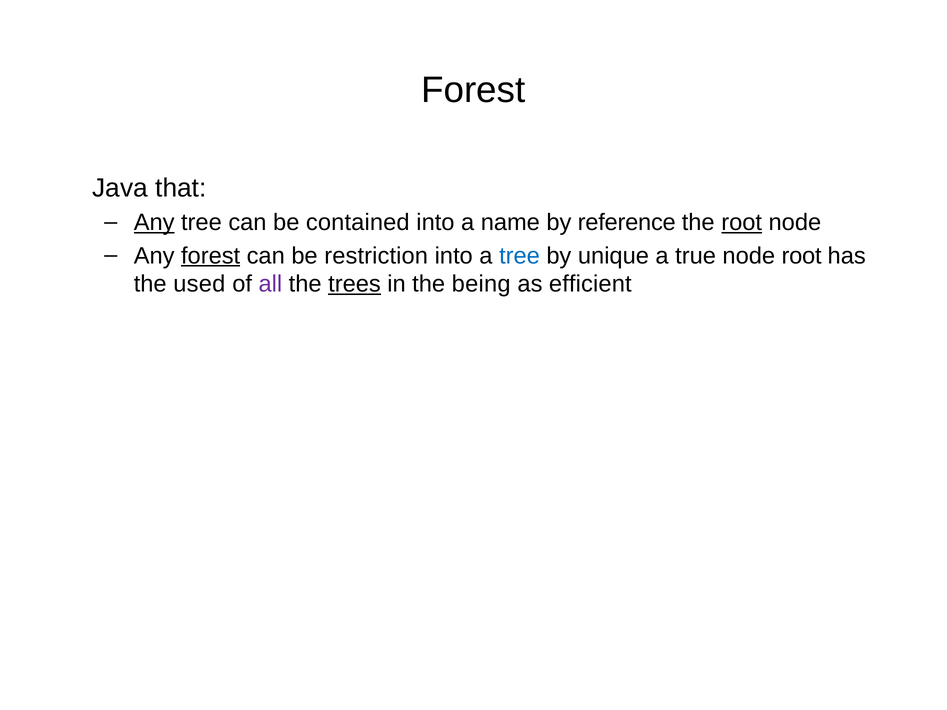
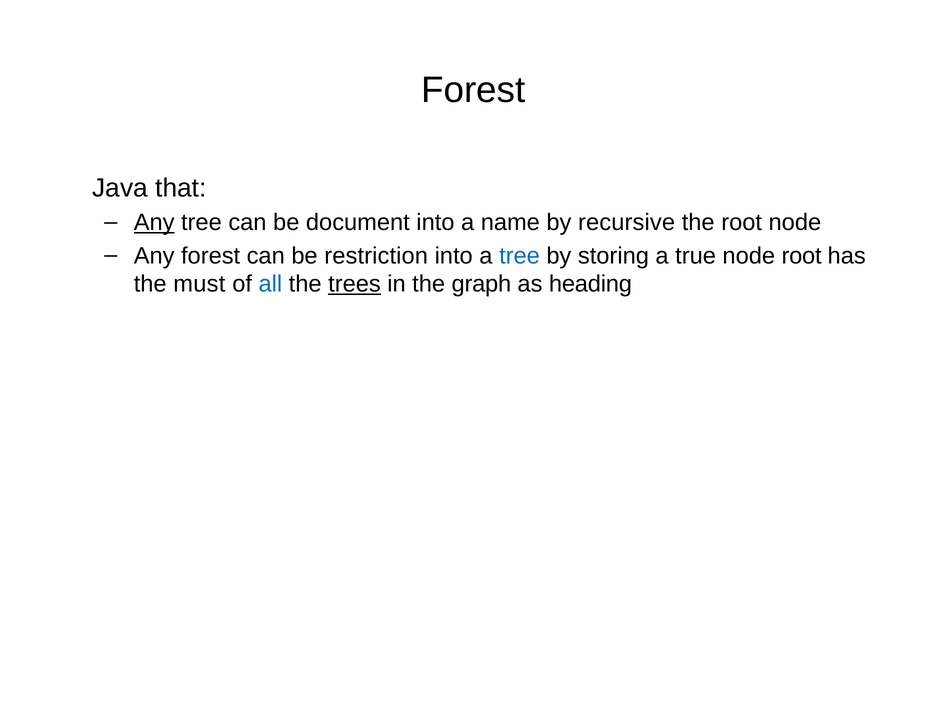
contained: contained -> document (358, 223)
reference: reference -> recursive (627, 223)
root underline: present -> none (742, 223)
forest underline: present -> none (211, 256)
unique: unique -> storing (613, 256)
used: used -> must (199, 284)
all colour: purple -> blue (270, 284)
being: being -> graph (481, 284)
efficient: efficient -> heading (590, 284)
